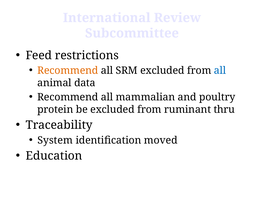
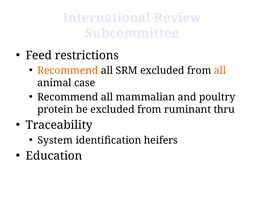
all colour: blue -> orange (220, 71)
data: data -> case (85, 83)
moved: moved -> heifers (161, 140)
